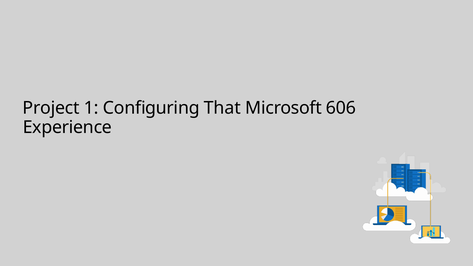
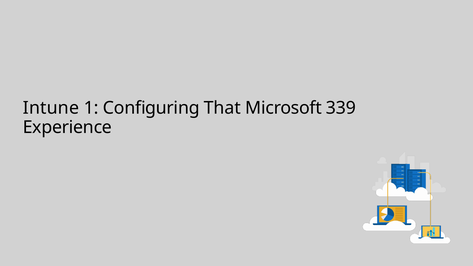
Project: Project -> Intune (51, 108)
606: 606 -> 339 (341, 108)
